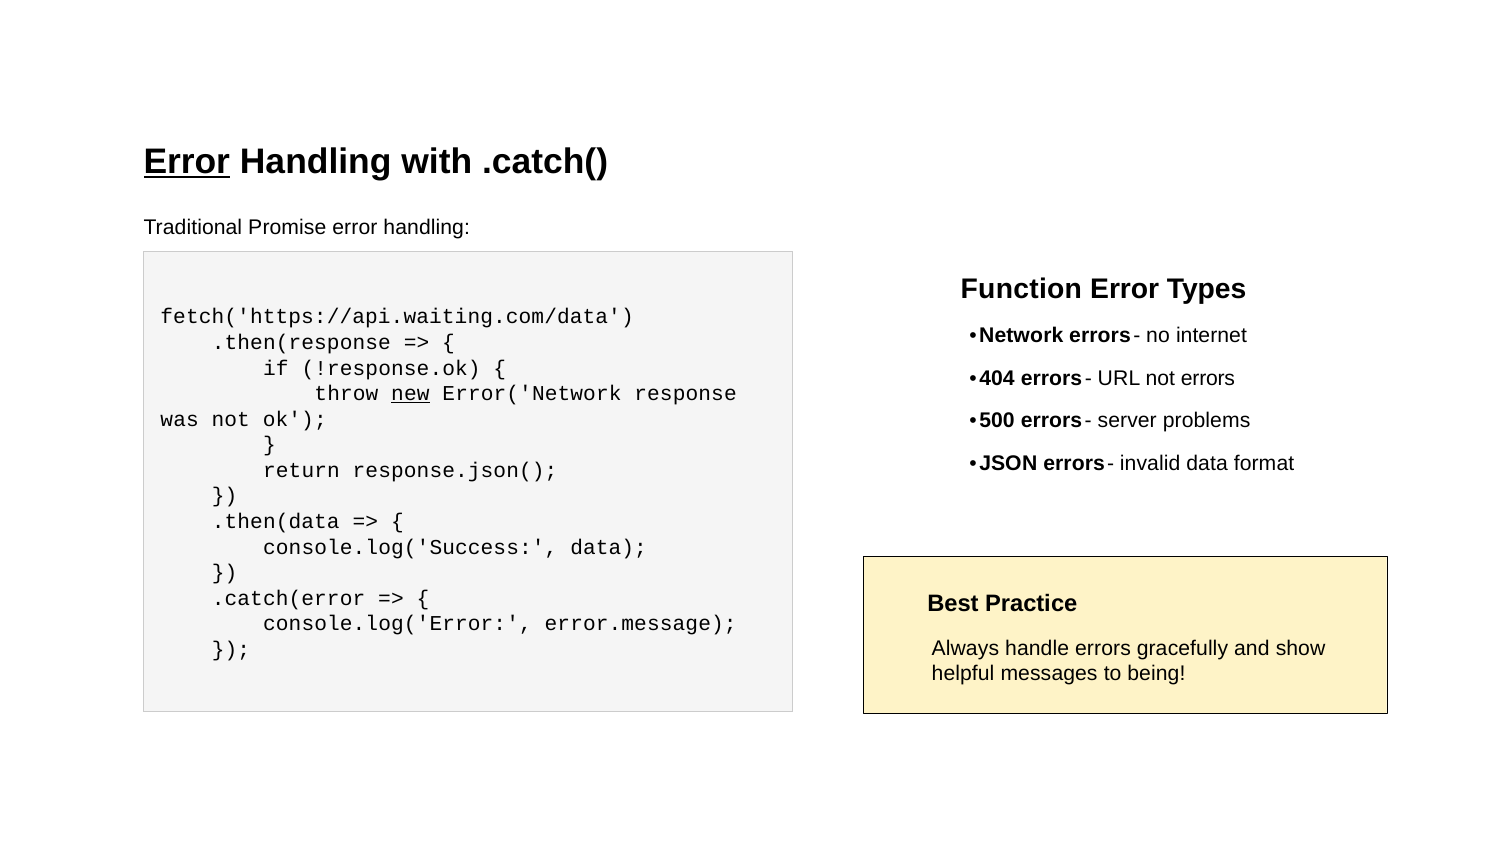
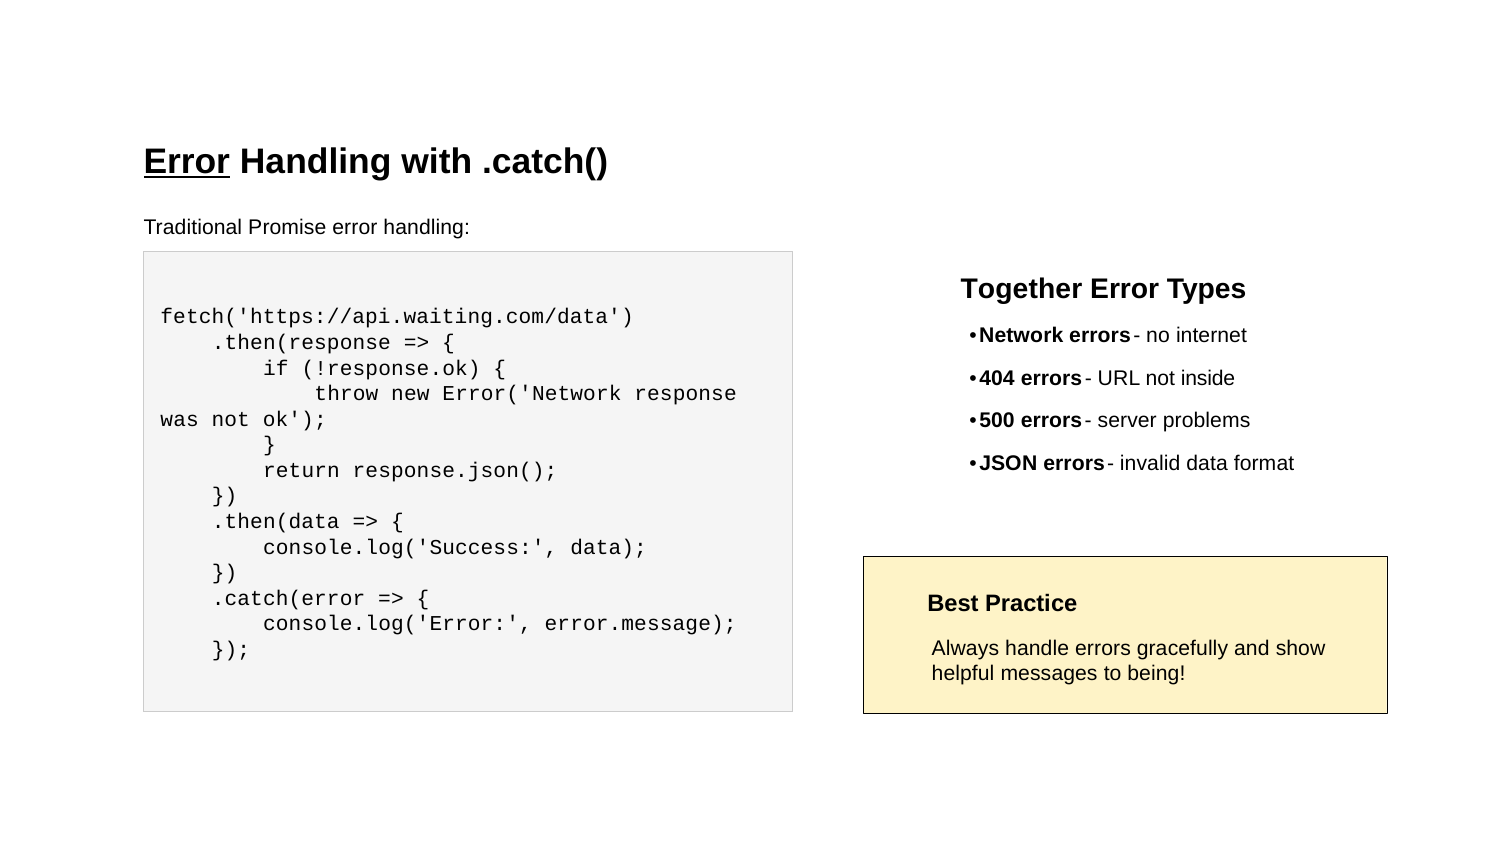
Function: Function -> Together (1021, 289)
not errors: errors -> inside (1208, 378)
new underline: present -> none (410, 393)
